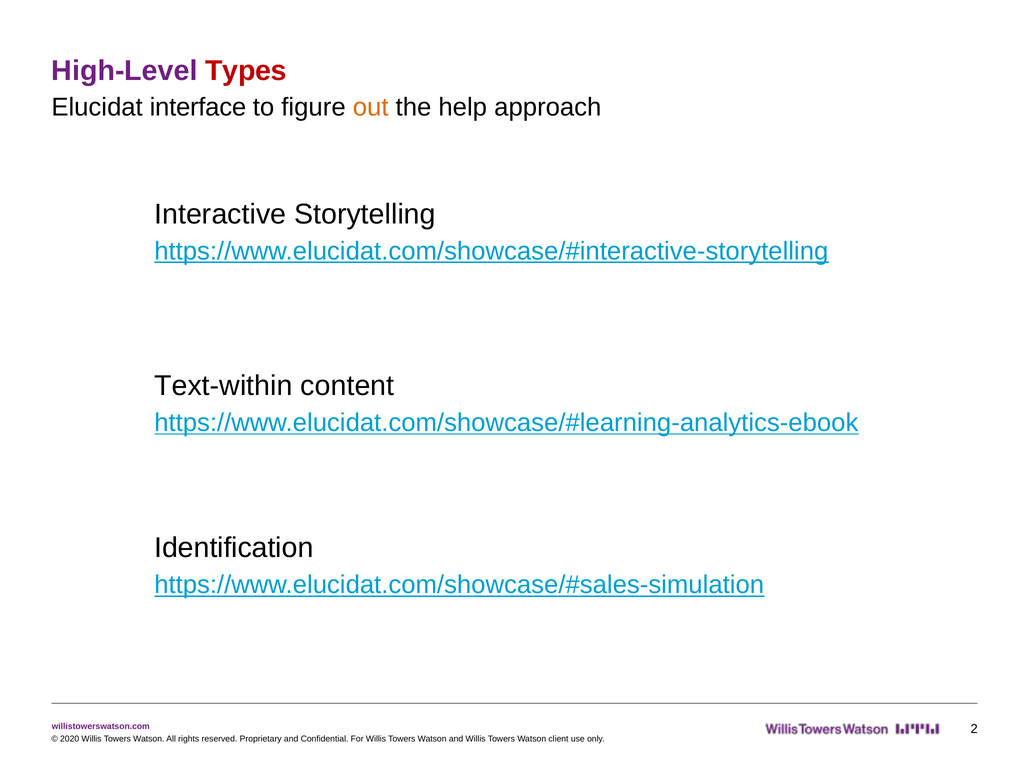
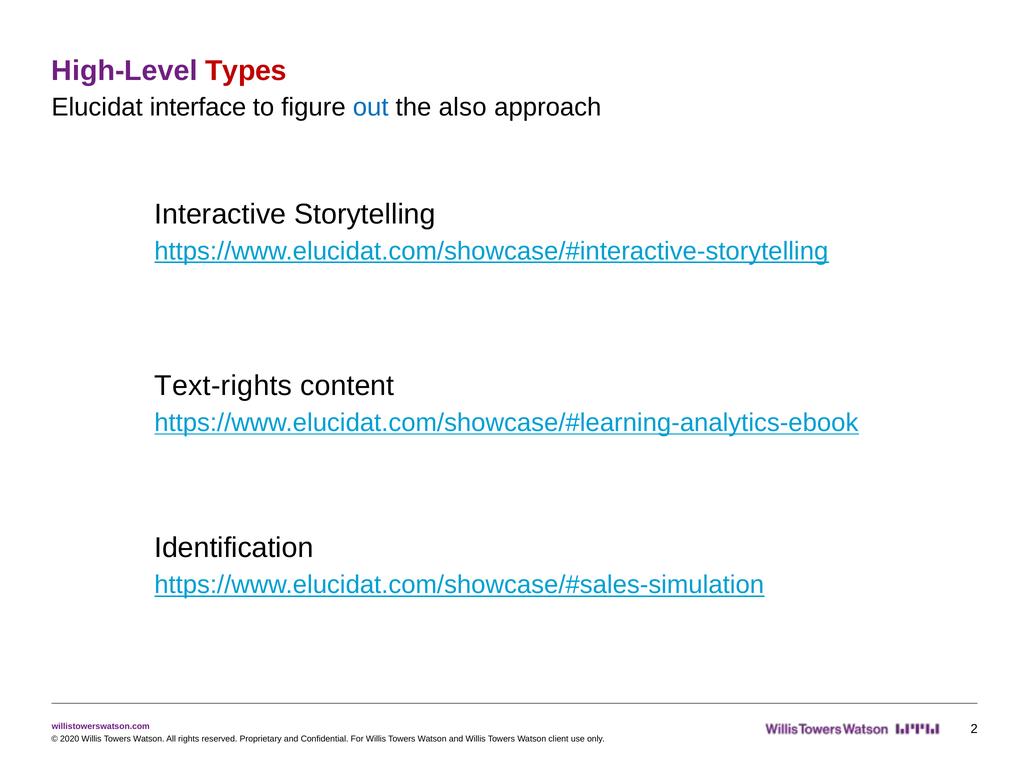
out colour: orange -> blue (371, 107)
help: help -> also (463, 107)
Text-within: Text-within -> Text-rights (223, 386)
